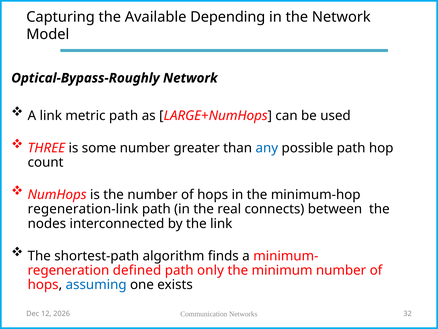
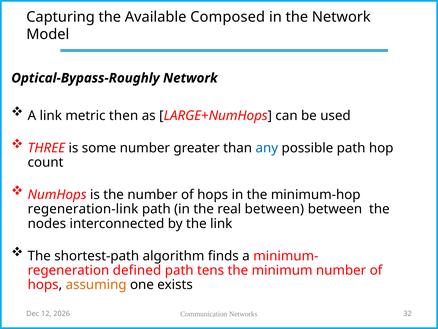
Depending: Depending -> Composed (228, 17)
metric path: path -> then (124, 115)
real connects: connects -> between (274, 209)
only: only -> tens (211, 270)
assuming colour: blue -> orange (96, 284)
